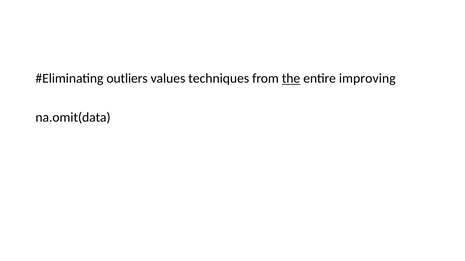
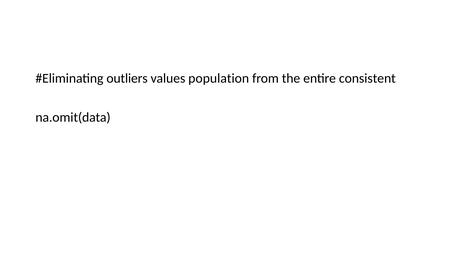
techniques: techniques -> population (219, 79)
the underline: present -> none (291, 79)
improving: improving -> consistent (367, 79)
